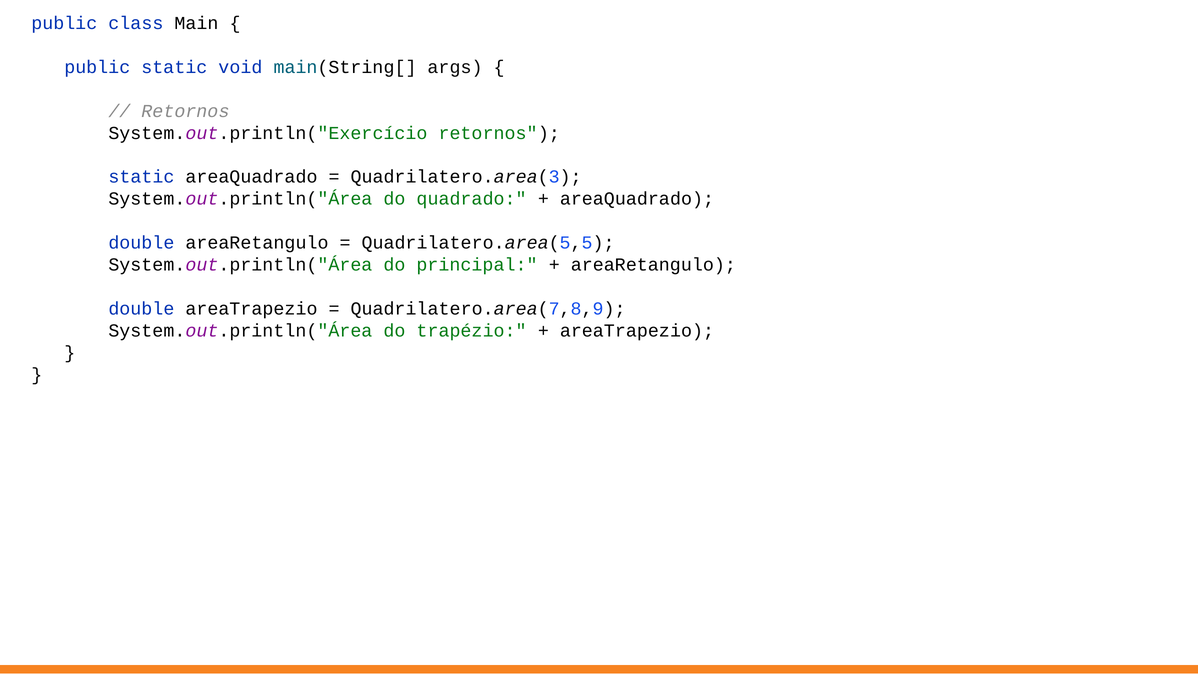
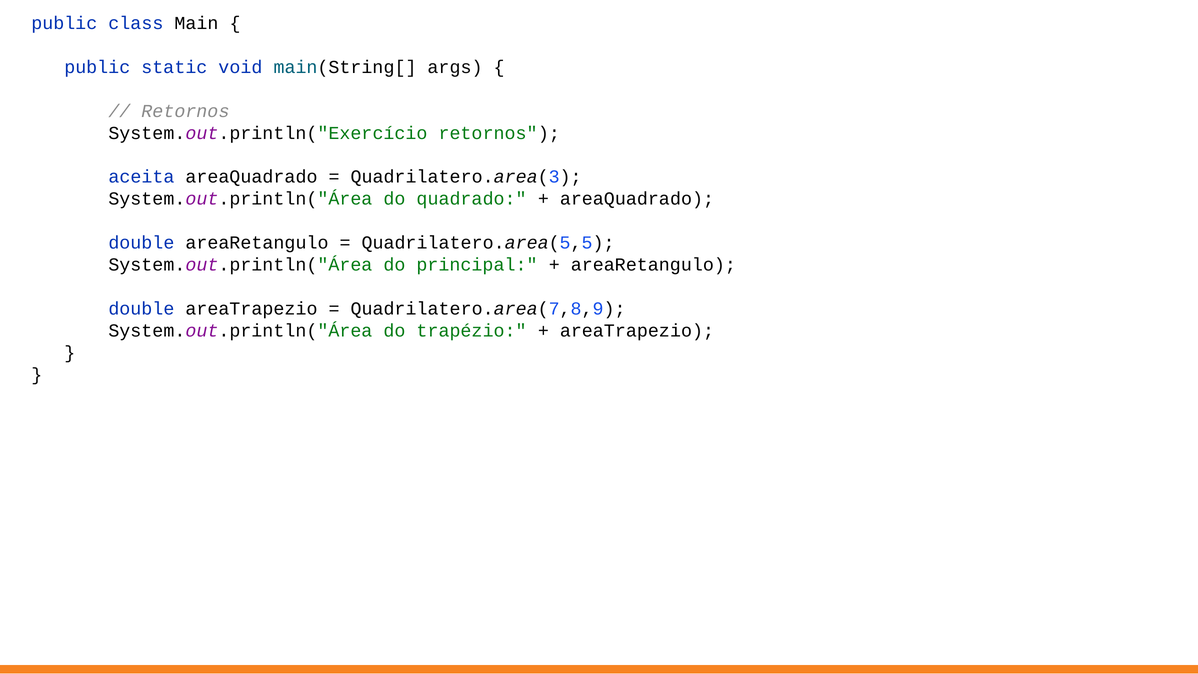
static: static -> aceita (141, 177)
